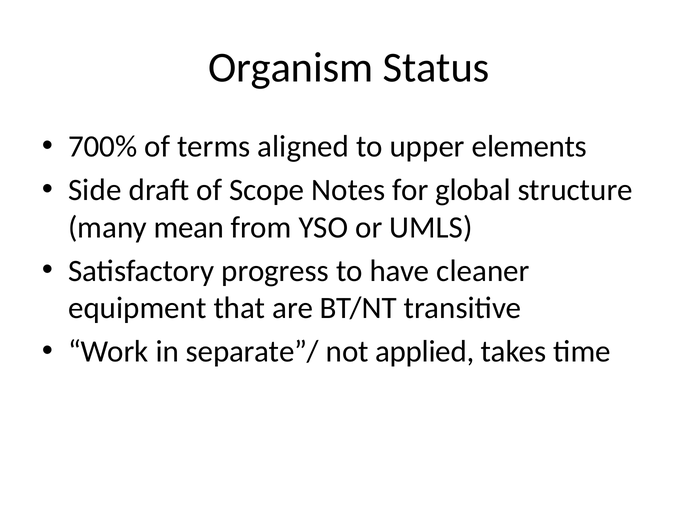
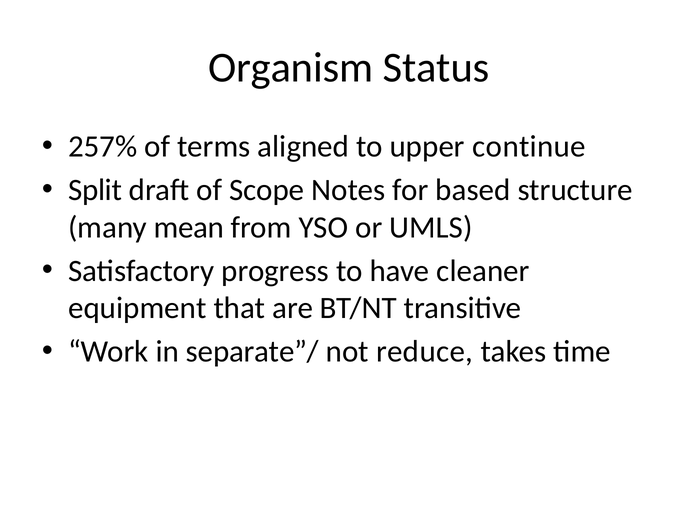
700%: 700% -> 257% (103, 146)
elements: elements -> continue (529, 146)
Side: Side -> Split (95, 190)
global: global -> based (473, 190)
applied: applied -> reduce (425, 351)
